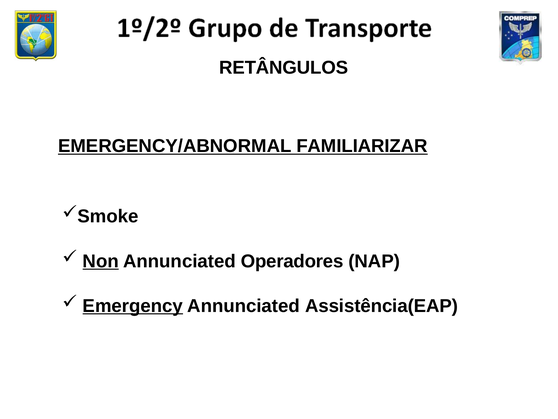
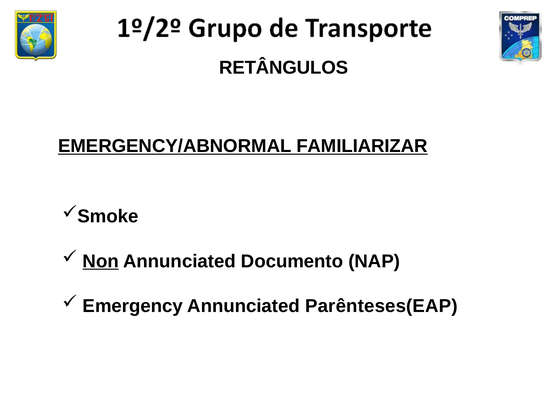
Operadores: Operadores -> Documento (292, 261)
Emergency underline: present -> none (133, 306)
Assistência(EAP: Assistência(EAP -> Parênteses(EAP (381, 306)
